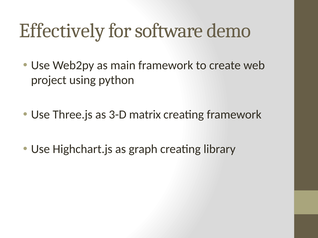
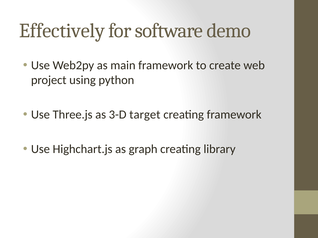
matrix: matrix -> target (145, 115)
